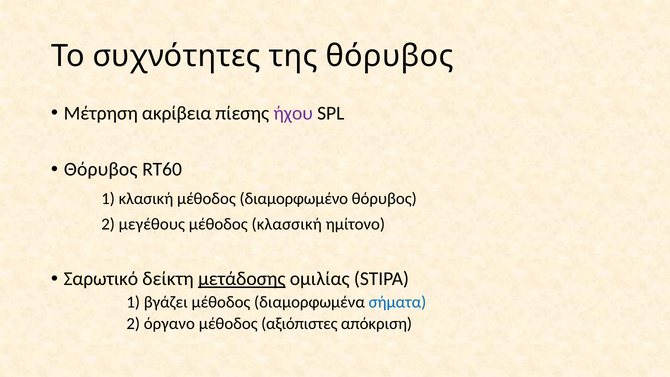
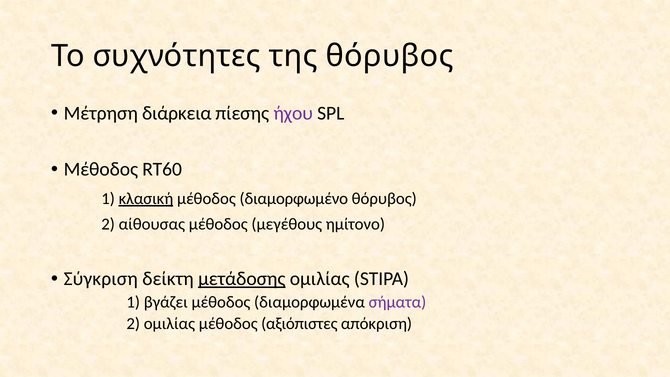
ακρίβεια: ακρίβεια -> διάρκεια (177, 113)
Θόρυβος: Θόρυβος -> Μέθοδος (101, 169)
κλασική underline: none -> present (146, 198)
μεγέθους: μεγέθους -> αίθουσας (152, 224)
κλασσική: κλασσική -> μεγέθους (287, 224)
Σαρωτικό: Σαρωτικό -> Σύγκριση (101, 279)
σήματα colour: blue -> purple (397, 302)
2 όργανο: όργανο -> ομιλίας (169, 323)
